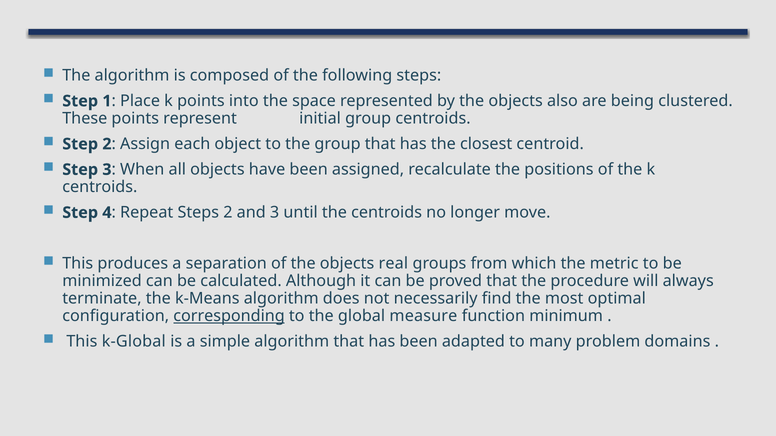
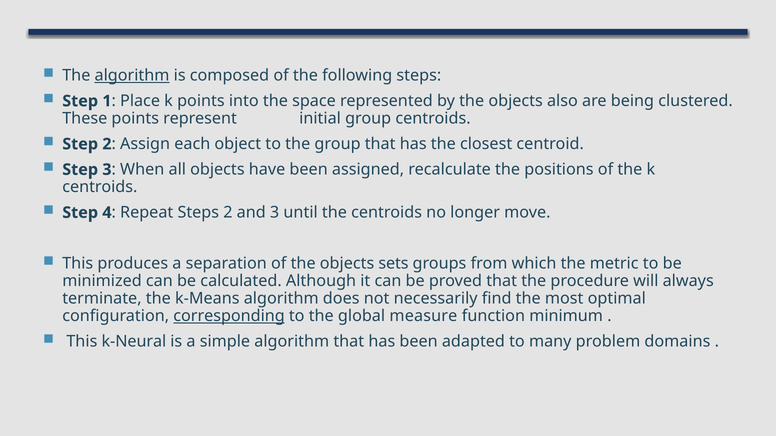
algorithm underline: none -> present (132, 76)
real: real -> sets (393, 264)
k-Global: k-Global -> k-Neural (134, 342)
